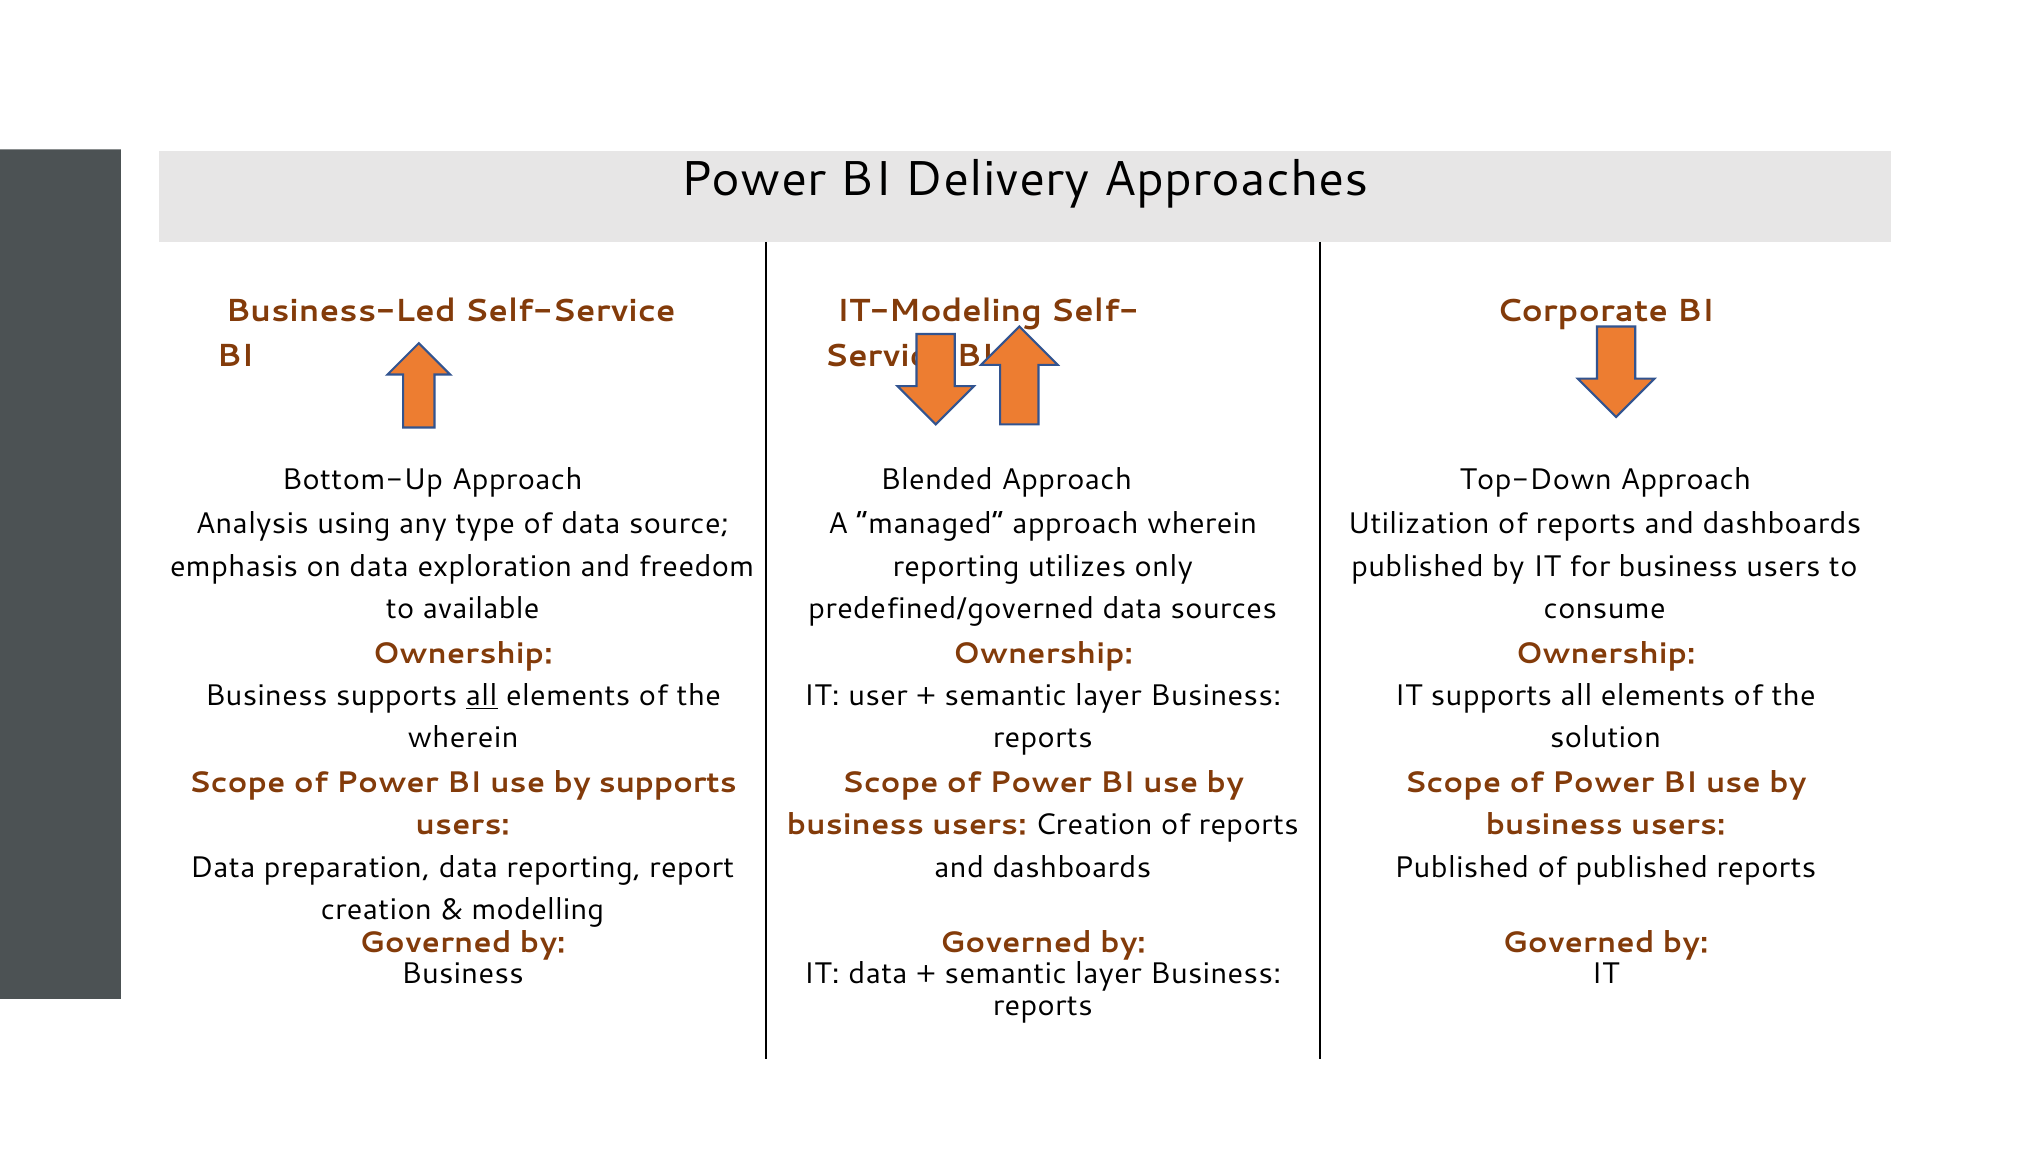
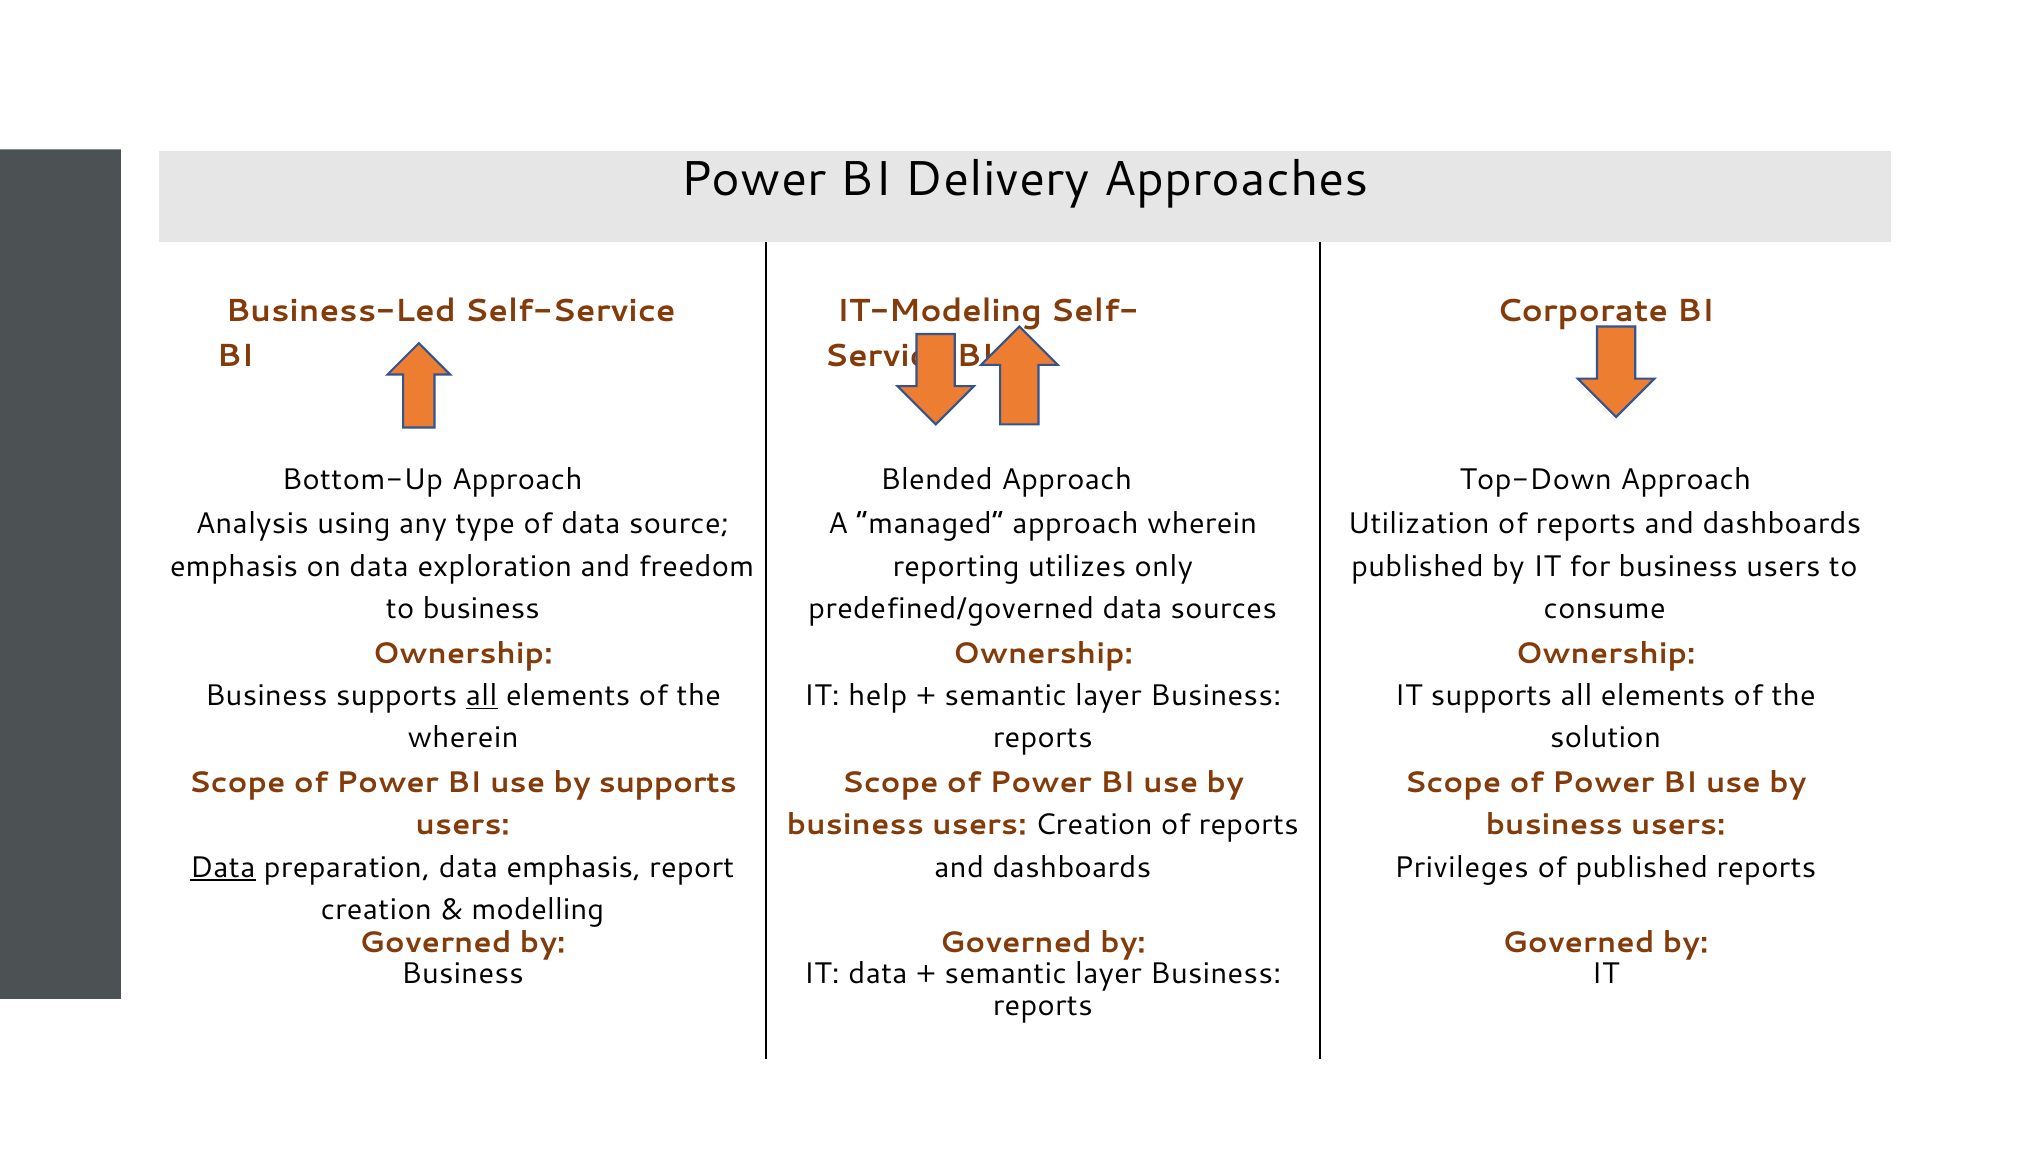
to available: available -> business (481, 609)
user: user -> help (878, 695)
Data underline: none -> present (223, 867)
data reporting: reporting -> emphasis (574, 867)
Published: Published -> Privileges (1461, 867)
